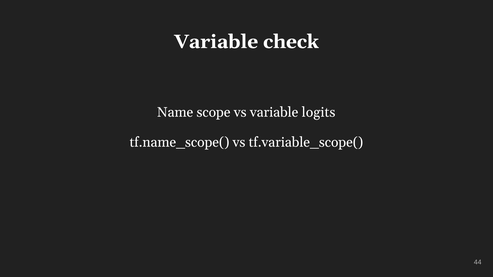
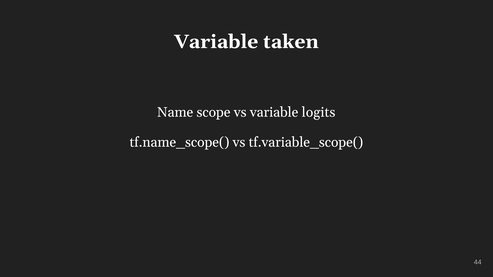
check: check -> taken (291, 42)
